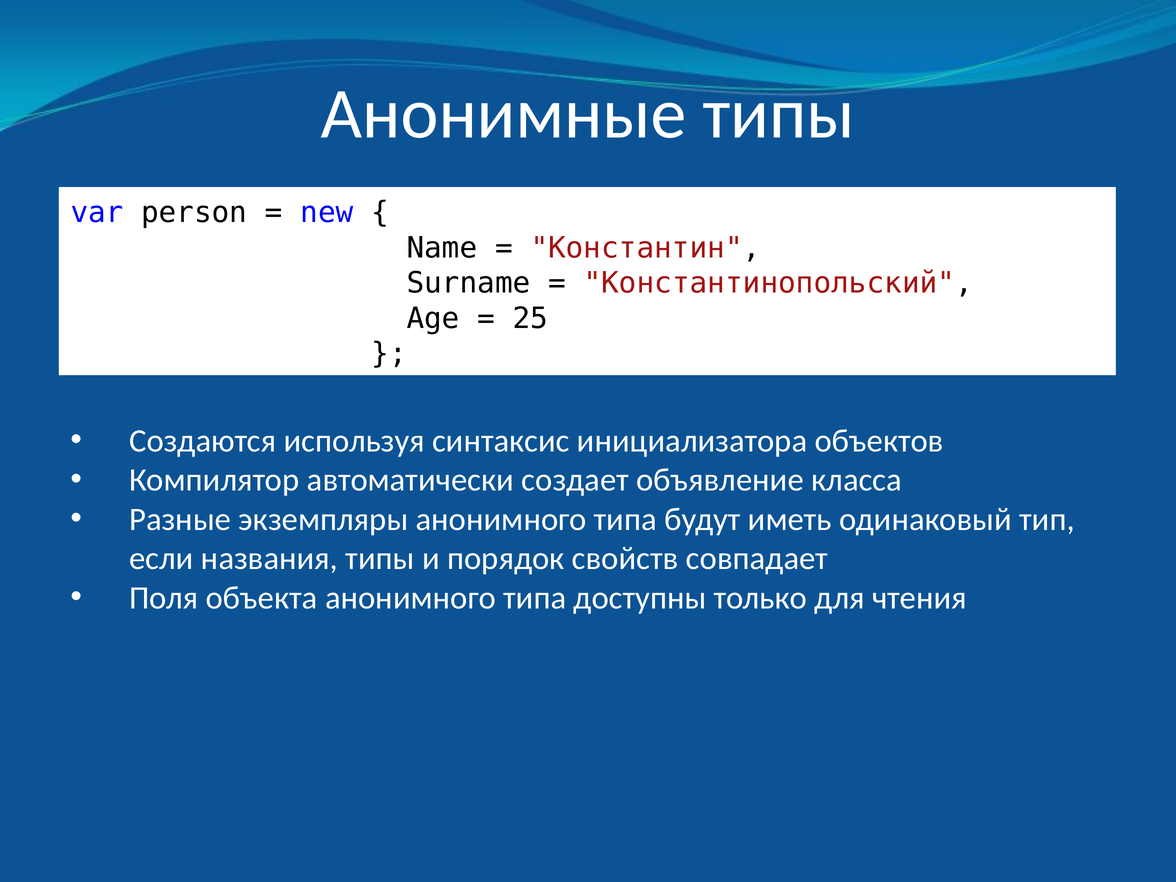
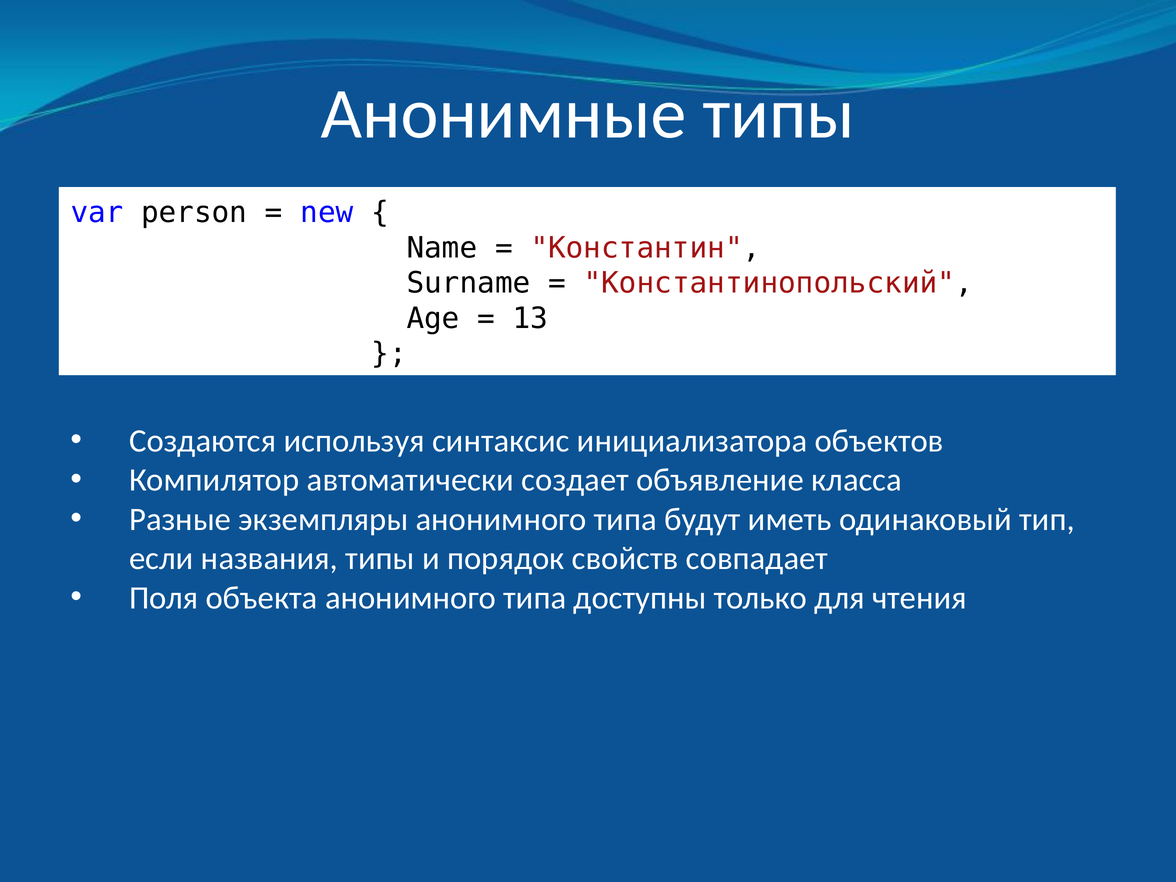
25: 25 -> 13 (530, 318)
